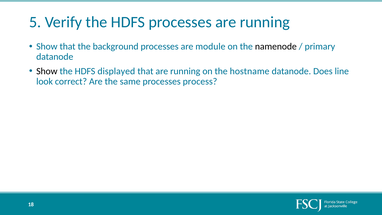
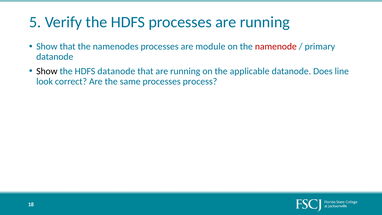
background: background -> namenodes (116, 46)
namenode colour: black -> red (276, 46)
HDFS displayed: displayed -> datanode (116, 71)
hostname: hostname -> applicable (250, 71)
